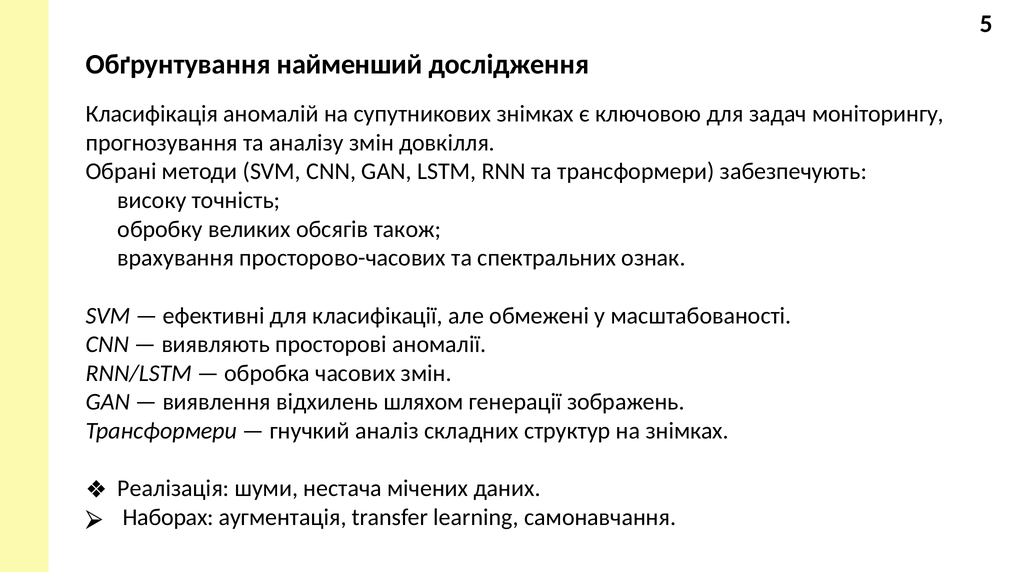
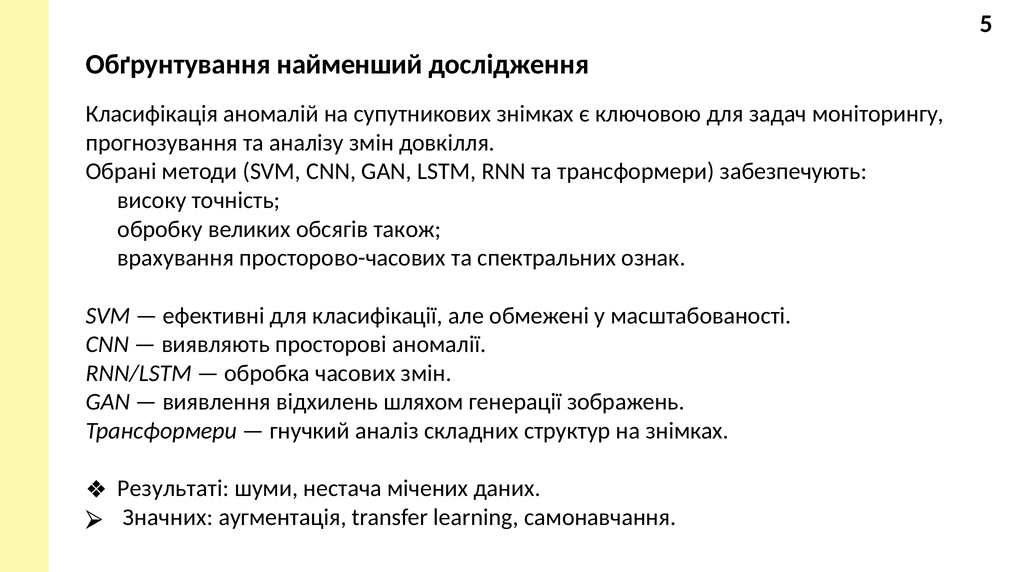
Реалізація: Реалізація -> Результаті (173, 488)
Наборах: Наборах -> Значних (168, 517)
